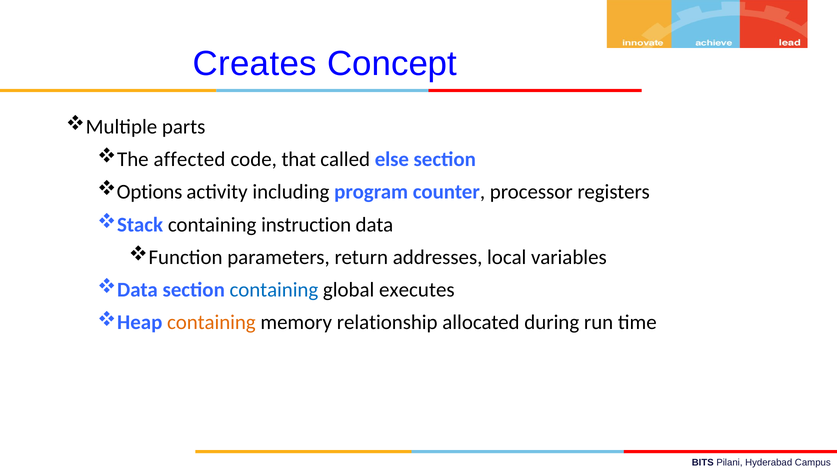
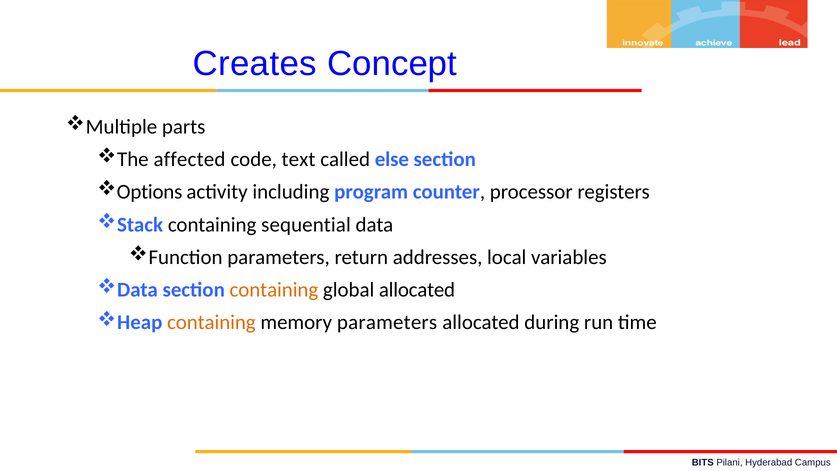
that: that -> text (299, 159)
instruction: instruction -> sequential (306, 225)
containing colour: blue -> orange (274, 290)
global executes: executes -> allocated (417, 290)
memory relationship: relationship -> parameters (387, 322)
